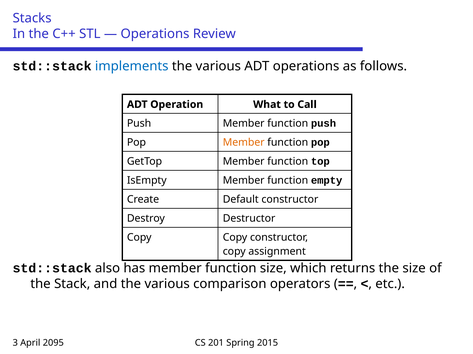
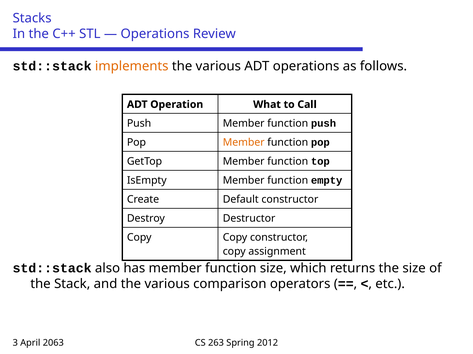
implements colour: blue -> orange (132, 66)
2095: 2095 -> 2063 (53, 344)
201: 201 -> 263 (216, 344)
2015: 2015 -> 2012 (268, 344)
